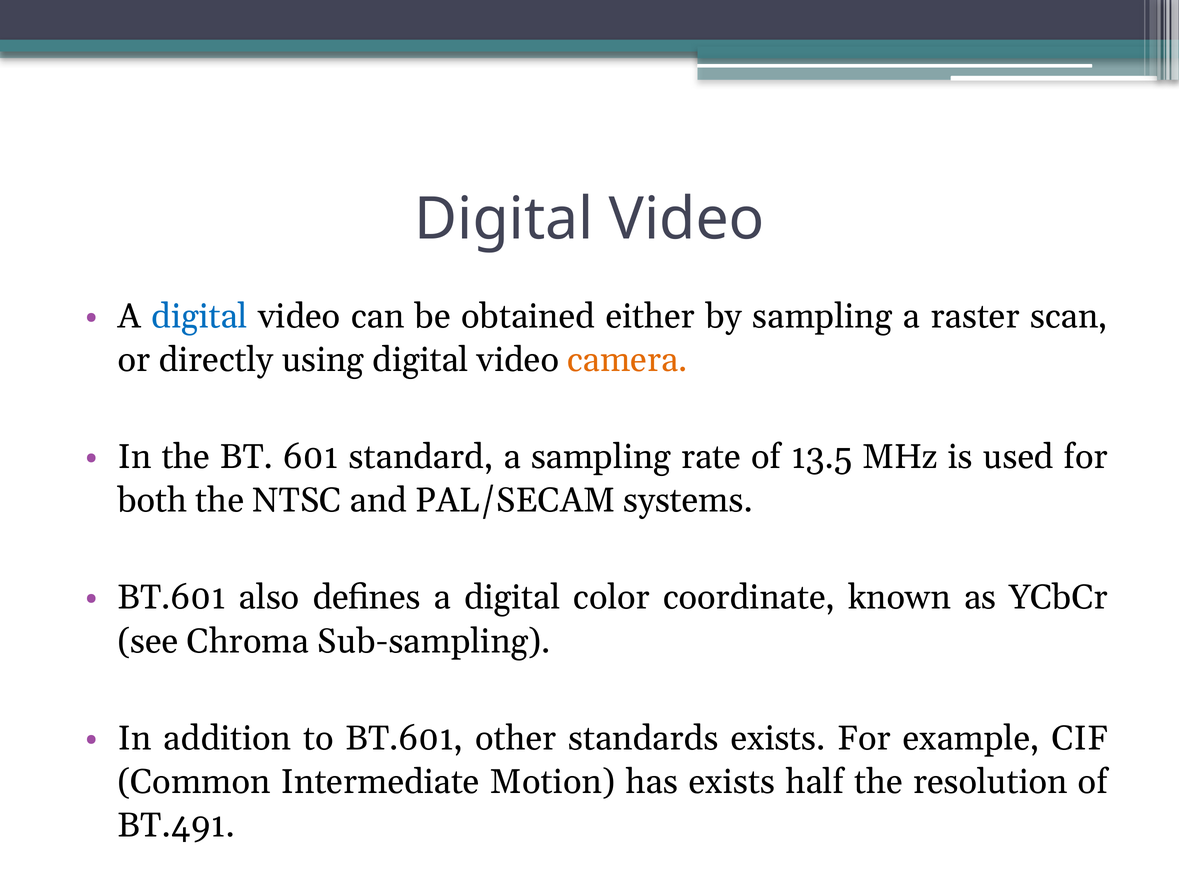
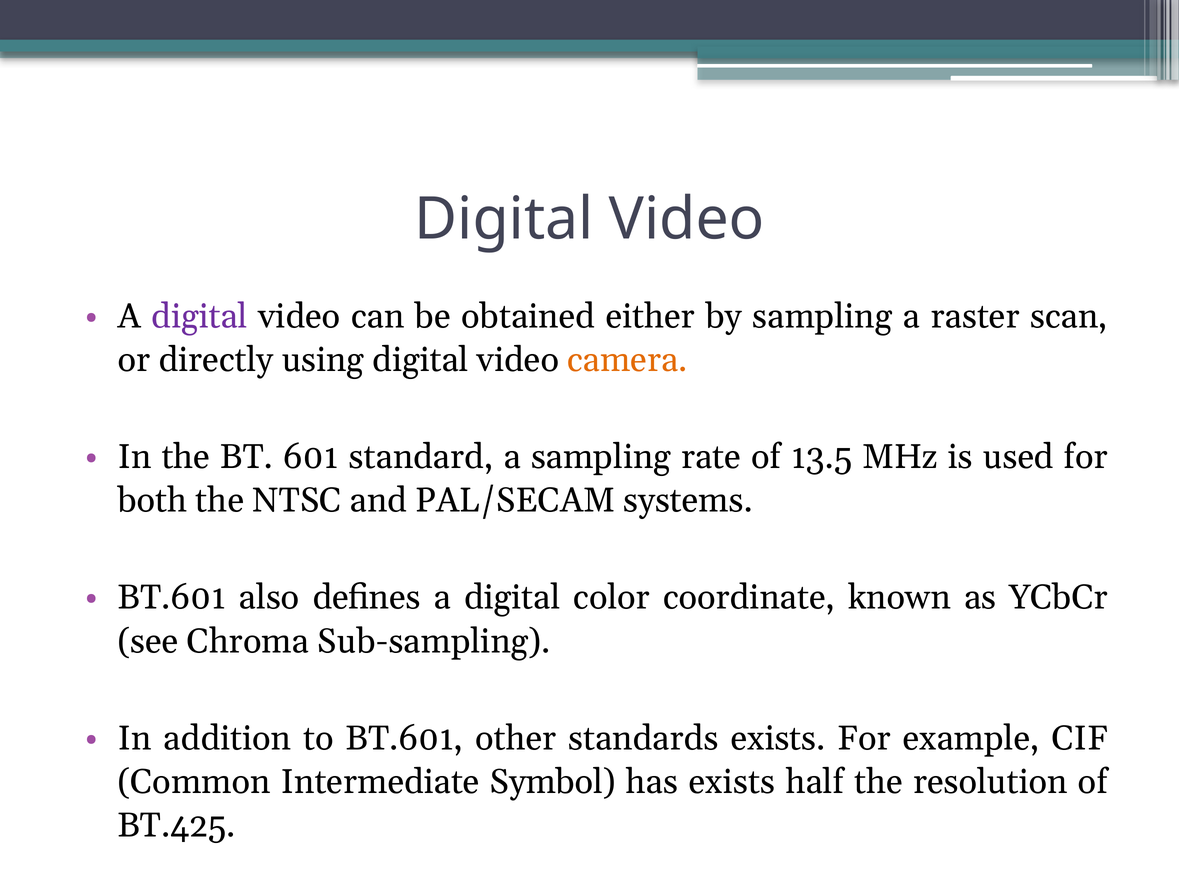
digital colour: blue -> purple (200, 316)
Motion: Motion -> Symbol (553, 782)
BT.491: BT.491 -> BT.425 (177, 826)
